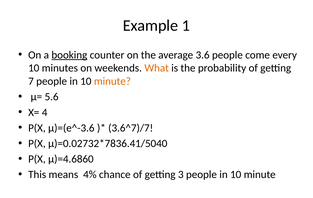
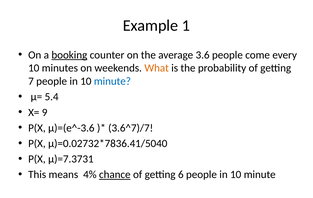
minute colour: orange -> blue (112, 81)
5.6: 5.6 -> 5.4 (52, 97)
4: 4 -> 9 (45, 112)
µ)=4.6860: µ)=4.6860 -> µ)=7.3731 (71, 159)
chance underline: none -> present (115, 175)
3: 3 -> 6 (181, 175)
